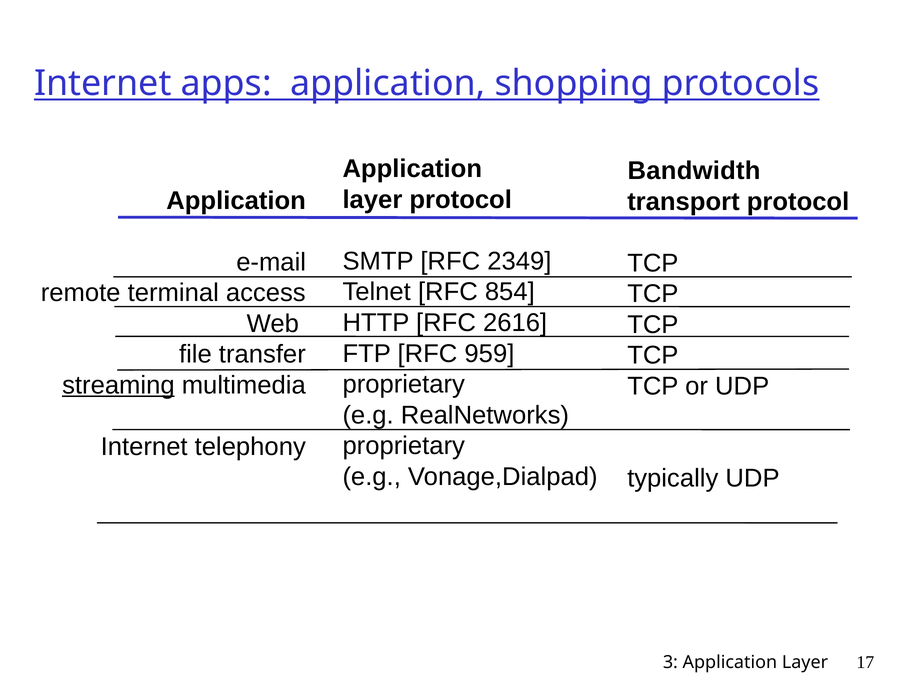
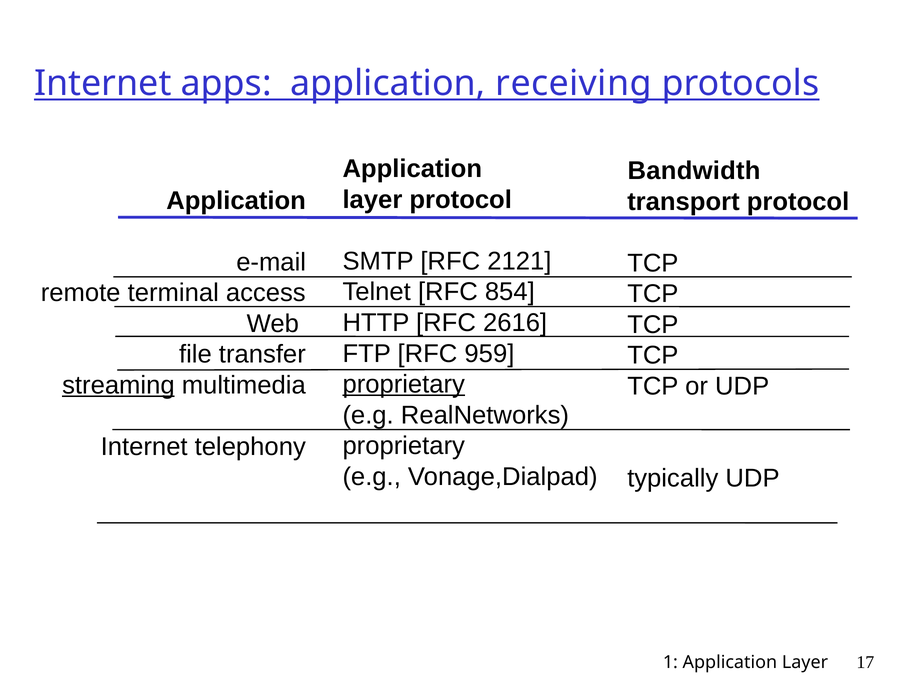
shopping: shopping -> receiving (574, 83)
2349: 2349 -> 2121 (519, 261)
proprietary underline: none -> present (404, 384)
3: 3 -> 1 (670, 662)
